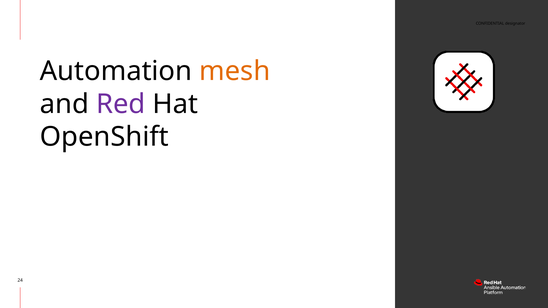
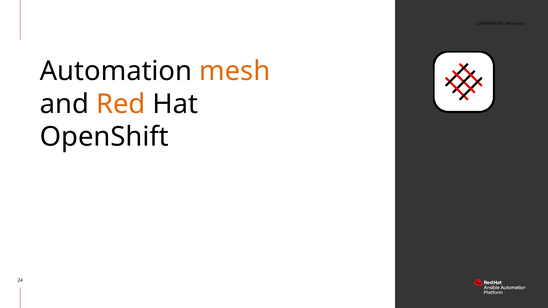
Red colour: purple -> orange (121, 104)
